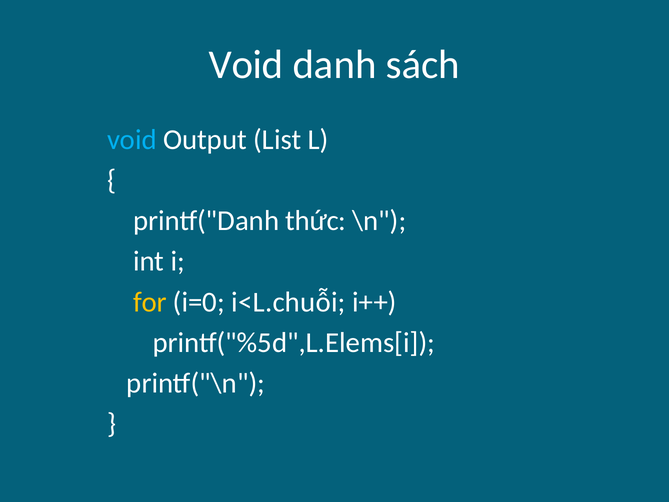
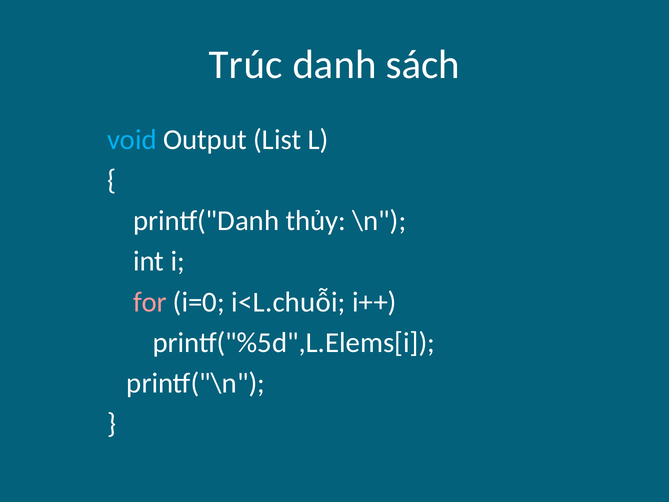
Void: Void -> Trúc (246, 65)
thức: thức -> thủy (316, 221)
for colour: yellow -> pink (150, 302)
